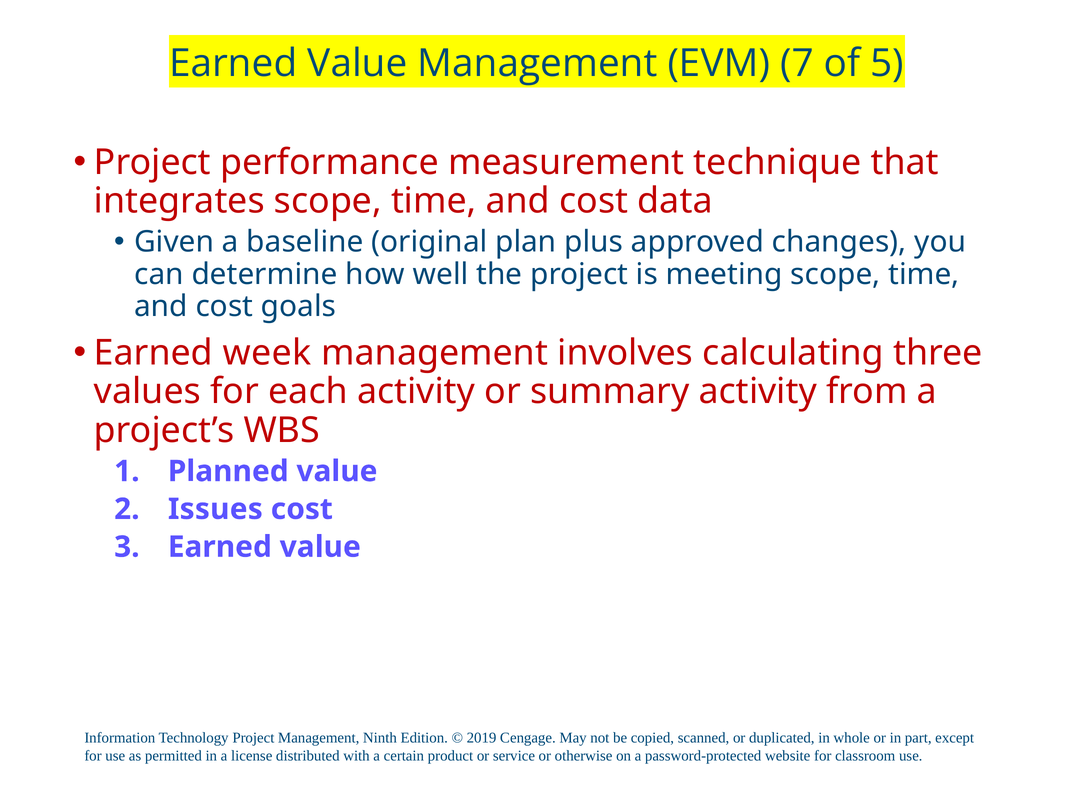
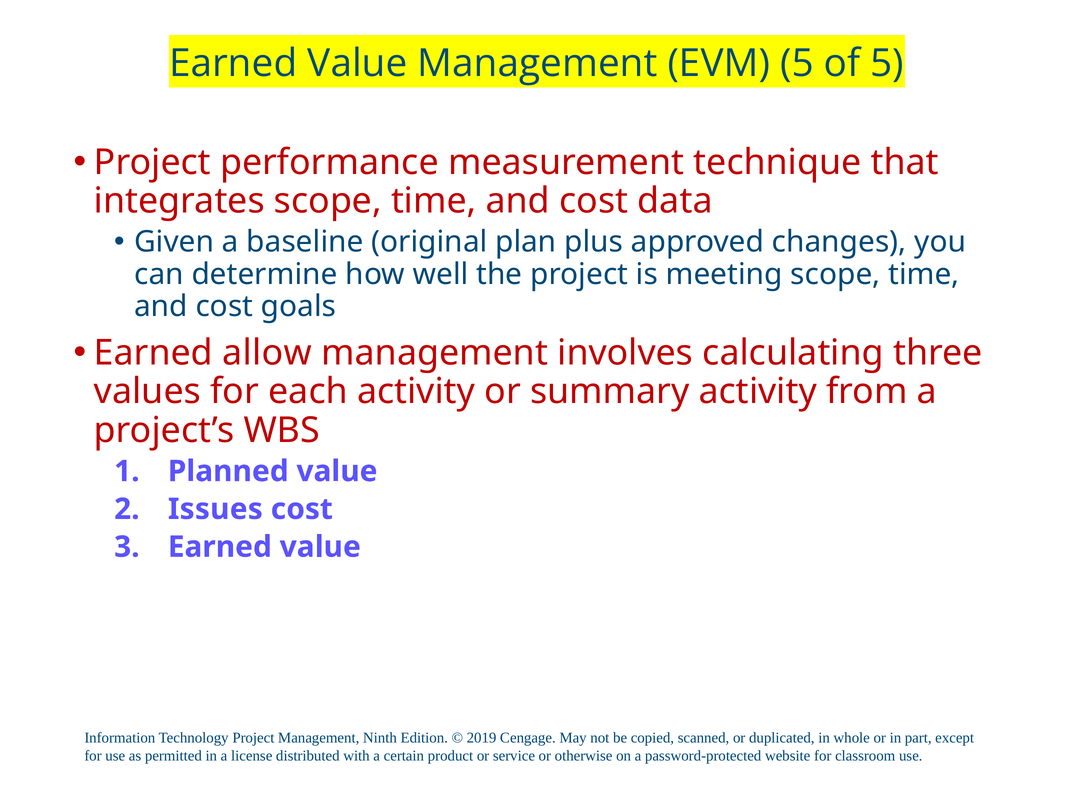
EVM 7: 7 -> 5 (797, 64)
week: week -> allow (267, 353)
